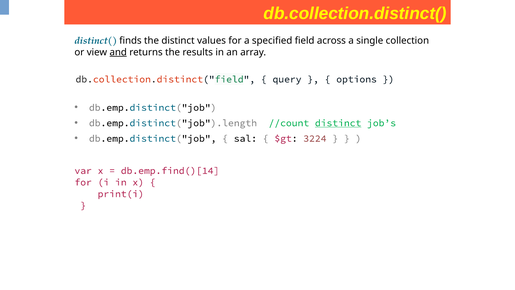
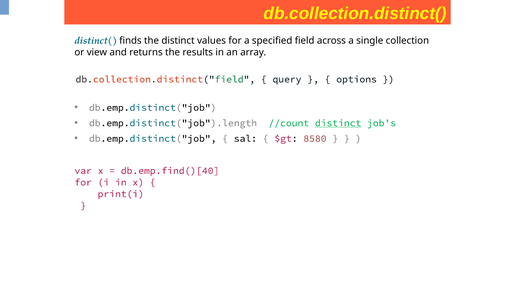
and underline: present -> none (118, 52)
3224: 3224 -> 8580 (315, 138)
db.emp.find()[14: db.emp.find()[14 -> db.emp.find()[40 (170, 171)
